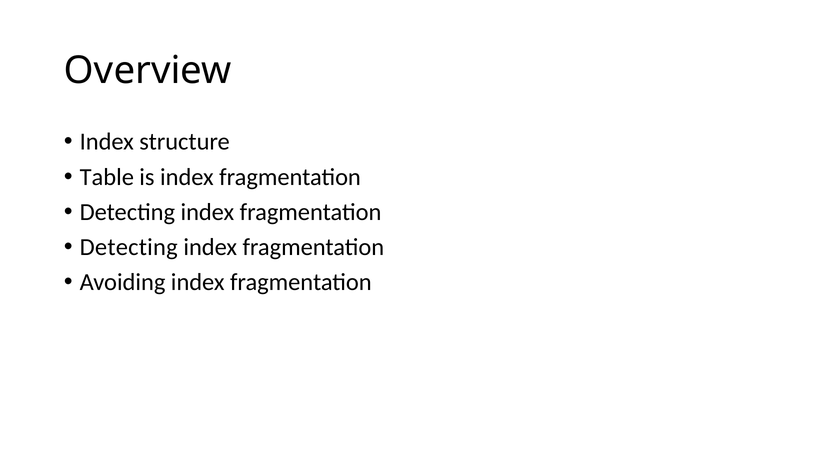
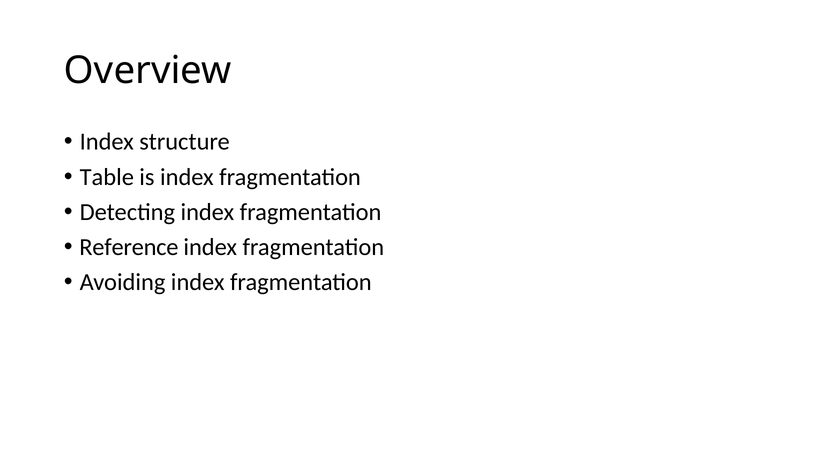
Detecting: Detecting -> Reference (129, 247)
